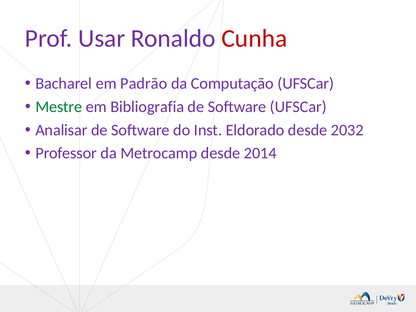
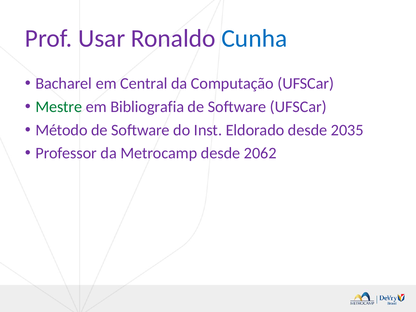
Cunha colour: red -> blue (254, 38)
Padrão: Padrão -> Central (144, 84)
Analisar: Analisar -> Método (61, 130)
2032: 2032 -> 2035 (347, 130)
2014: 2014 -> 2062 (260, 153)
